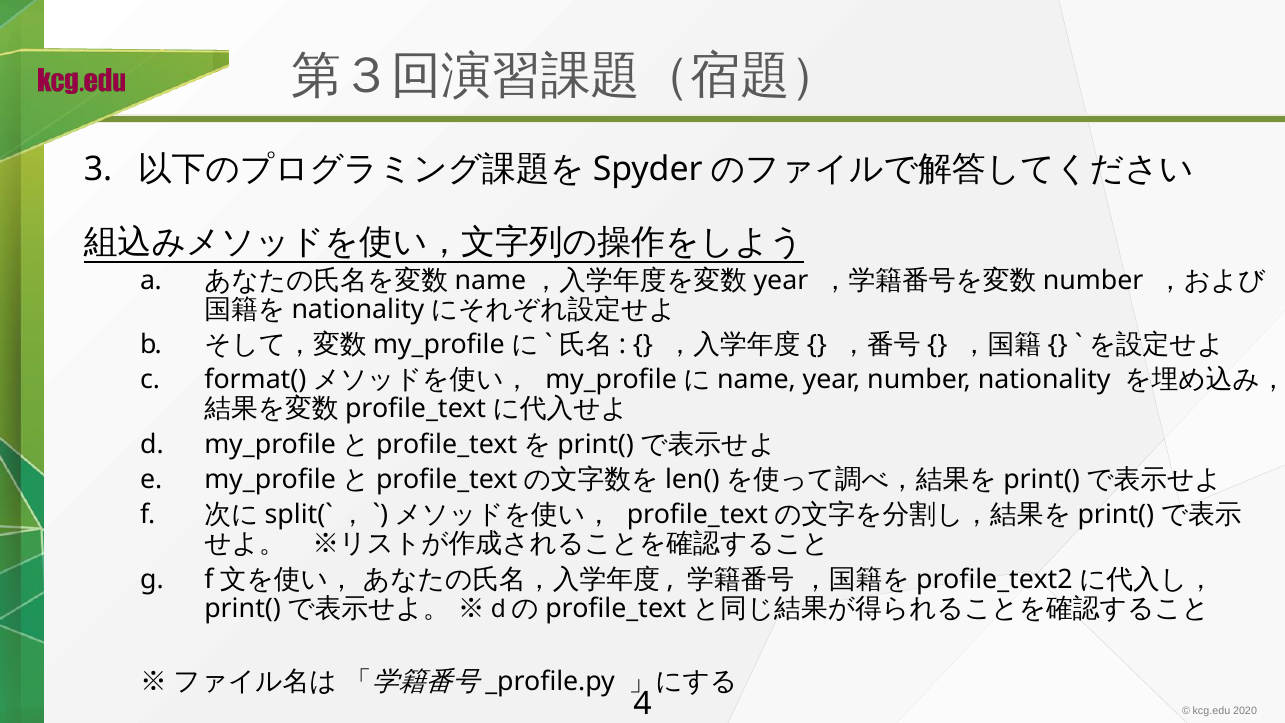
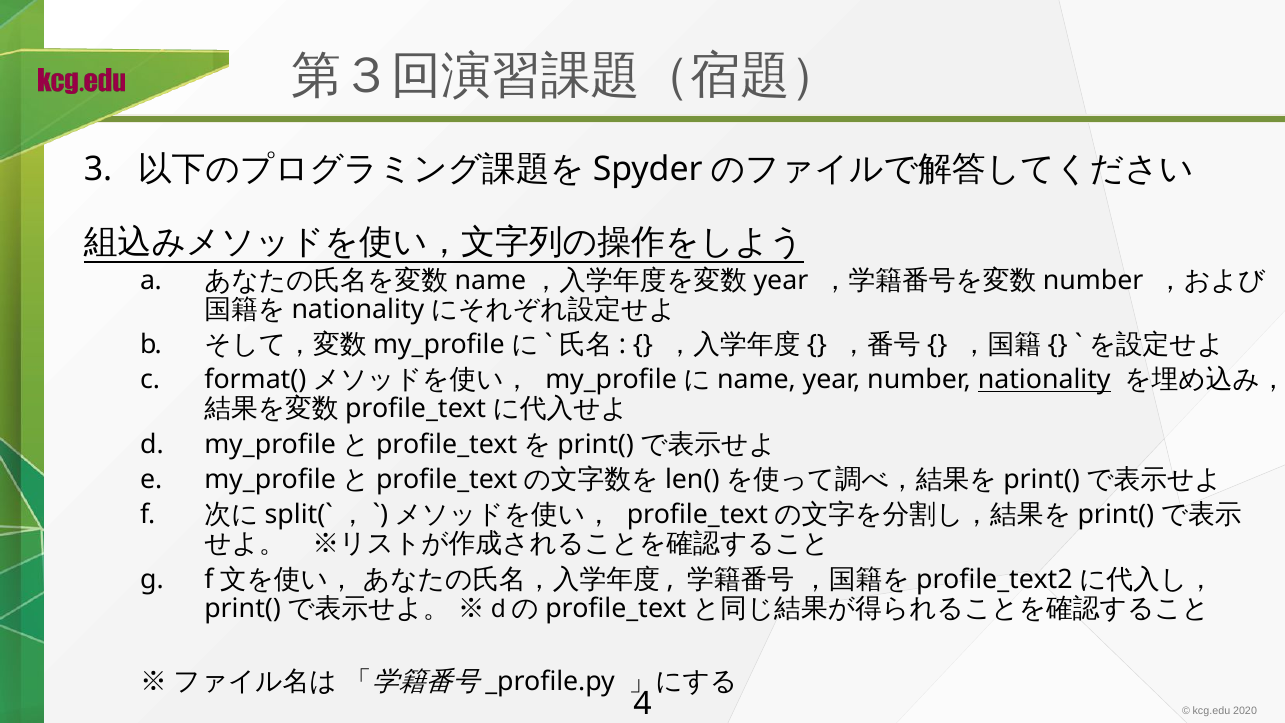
nationality underline: none -> present (1044, 380)
